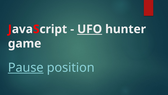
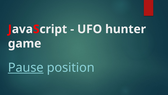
UFO underline: present -> none (90, 29)
